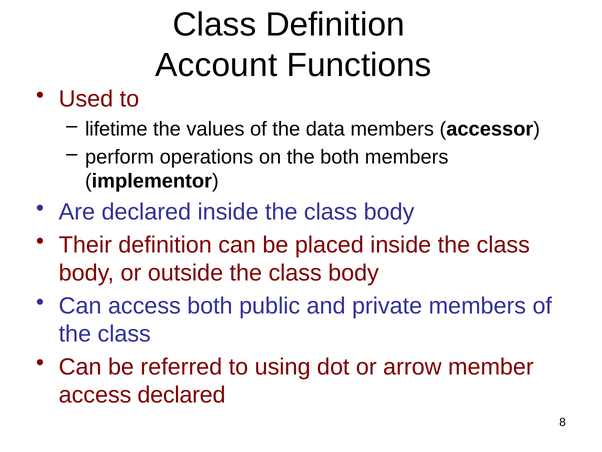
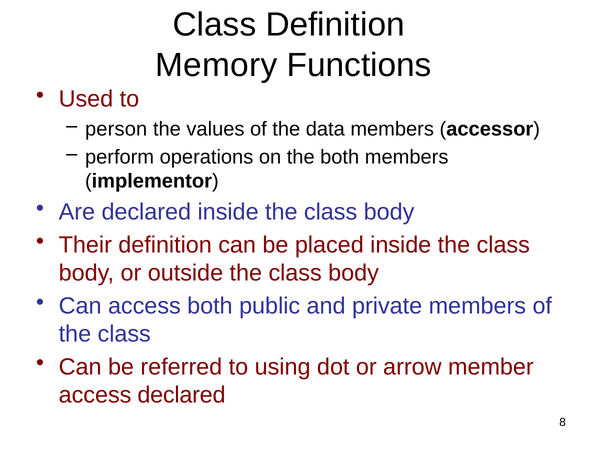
Account: Account -> Memory (216, 65)
lifetime: lifetime -> person (116, 129)
